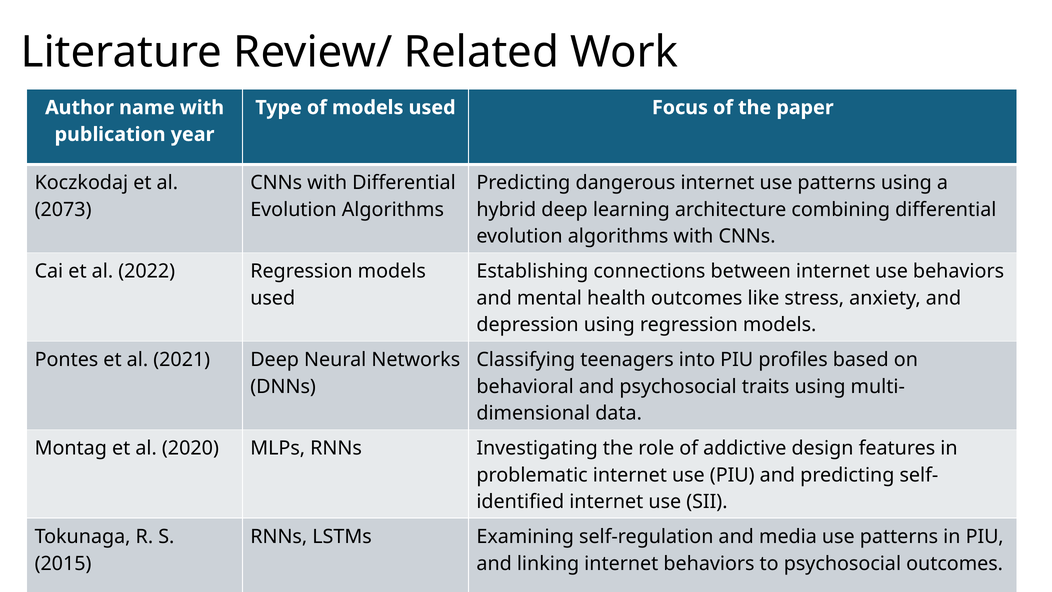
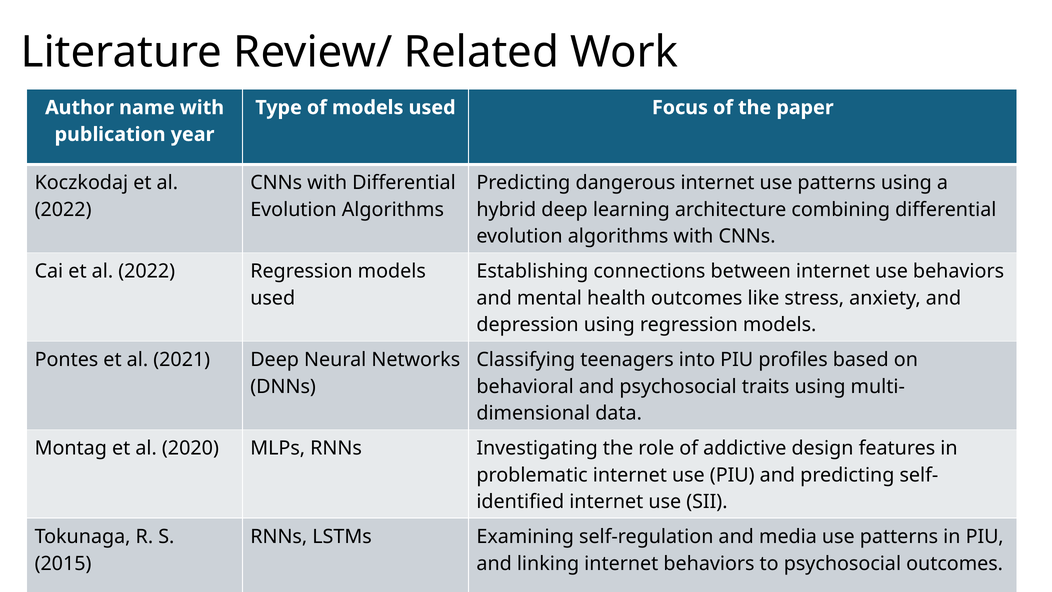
2073: 2073 -> 2022 (63, 210)
